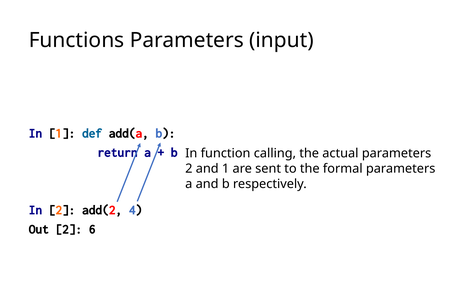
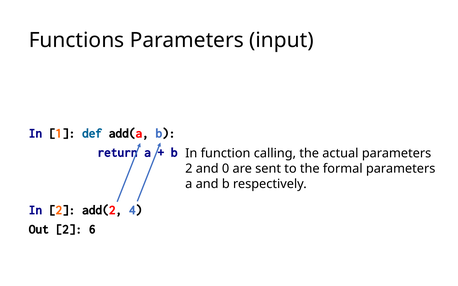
and 1: 1 -> 0 (226, 169)
